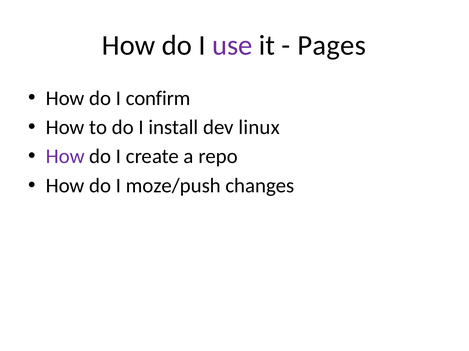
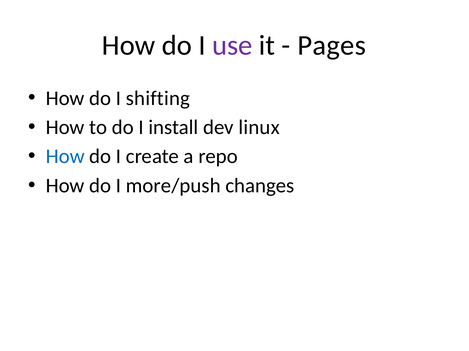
confirm: confirm -> shifting (158, 98)
How colour: purple -> blue (65, 157)
moze/push: moze/push -> more/push (173, 186)
